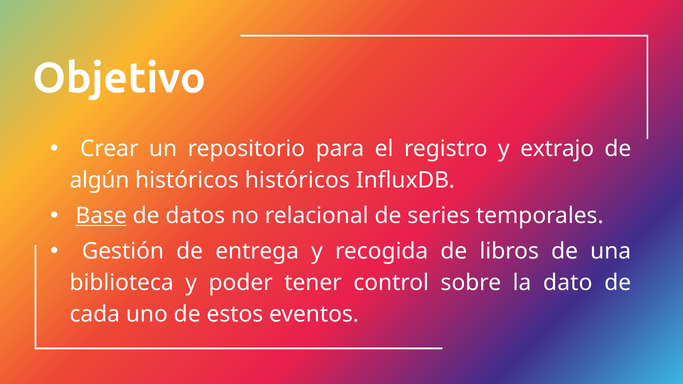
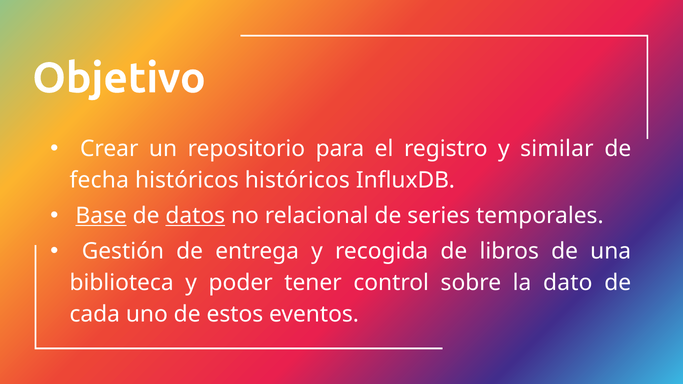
extrajo: extrajo -> similar (557, 149)
algún: algún -> fecha (99, 180)
datos underline: none -> present (195, 216)
